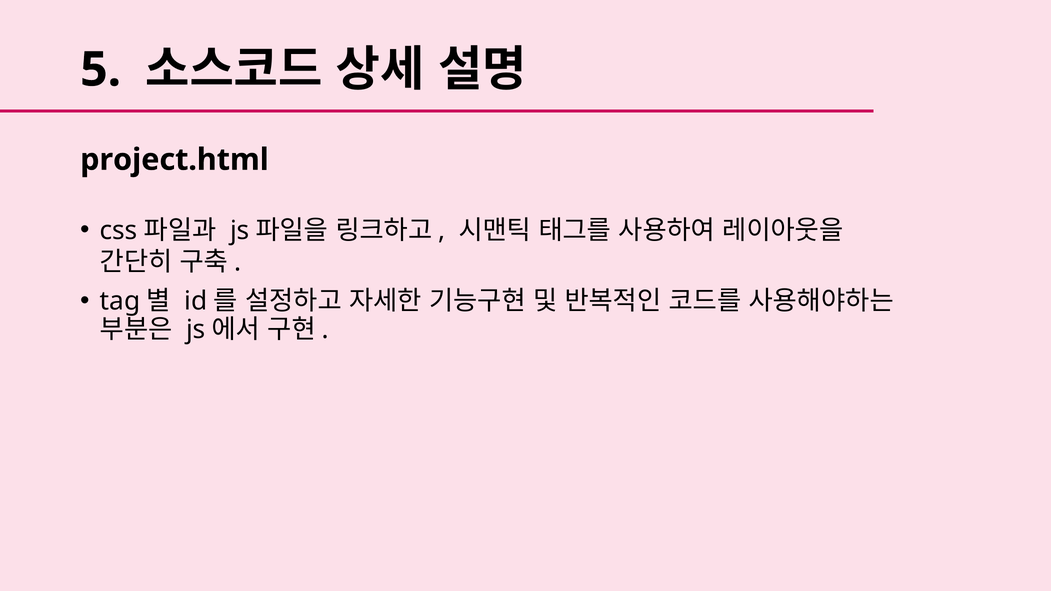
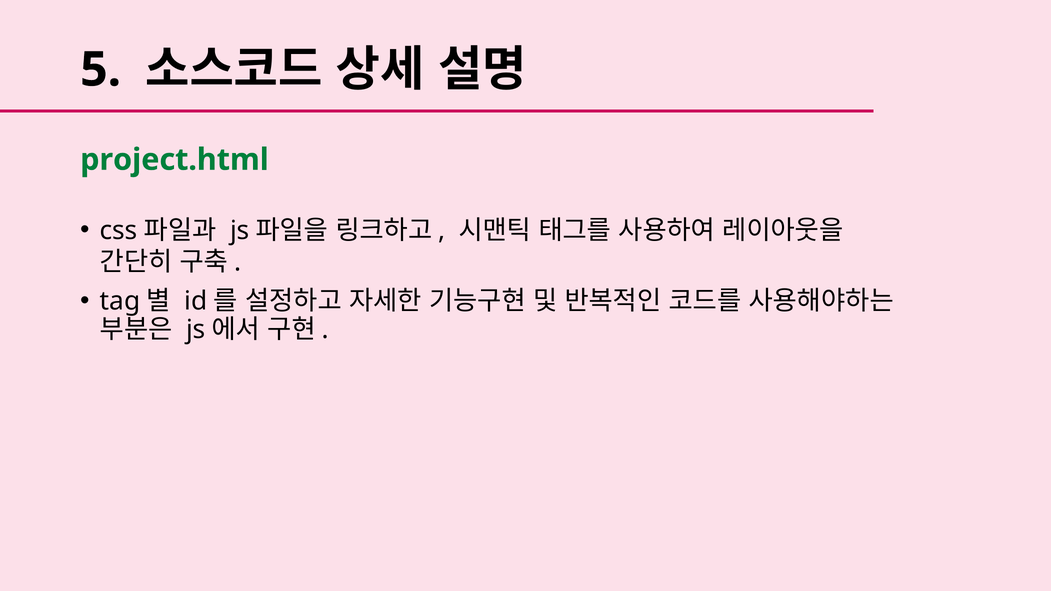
project.html colour: black -> green (174, 160)
